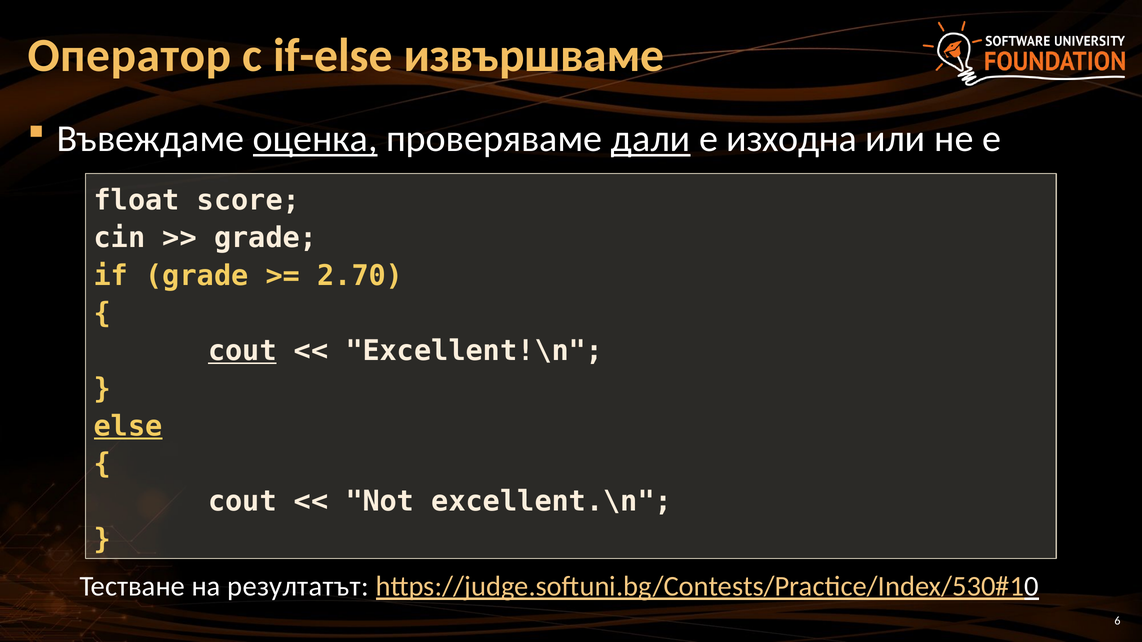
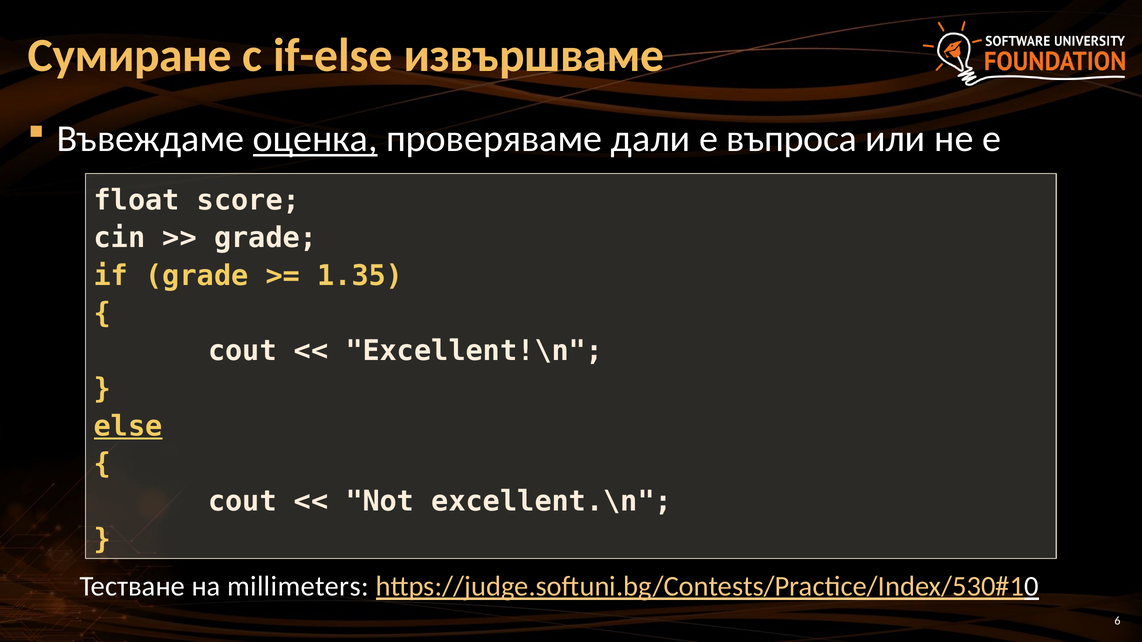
Оператор: Оператор -> Сумиране (130, 55)
дали underline: present -> none (651, 139)
изходна: изходна -> въпроса (792, 139)
2.70: 2.70 -> 1.35 (360, 276)
cout underline: present -> none (242, 351)
резултатът: резултатът -> millimeters (298, 587)
